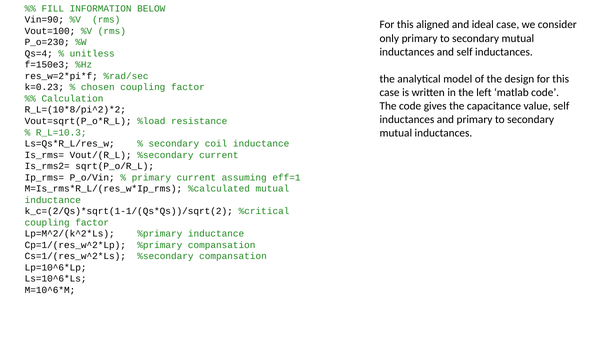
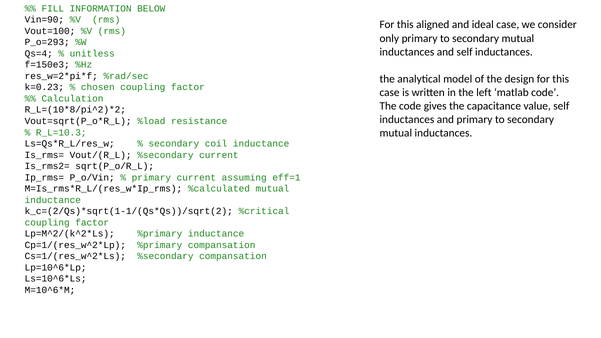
P_o=230: P_o=230 -> P_o=293 (47, 42)
